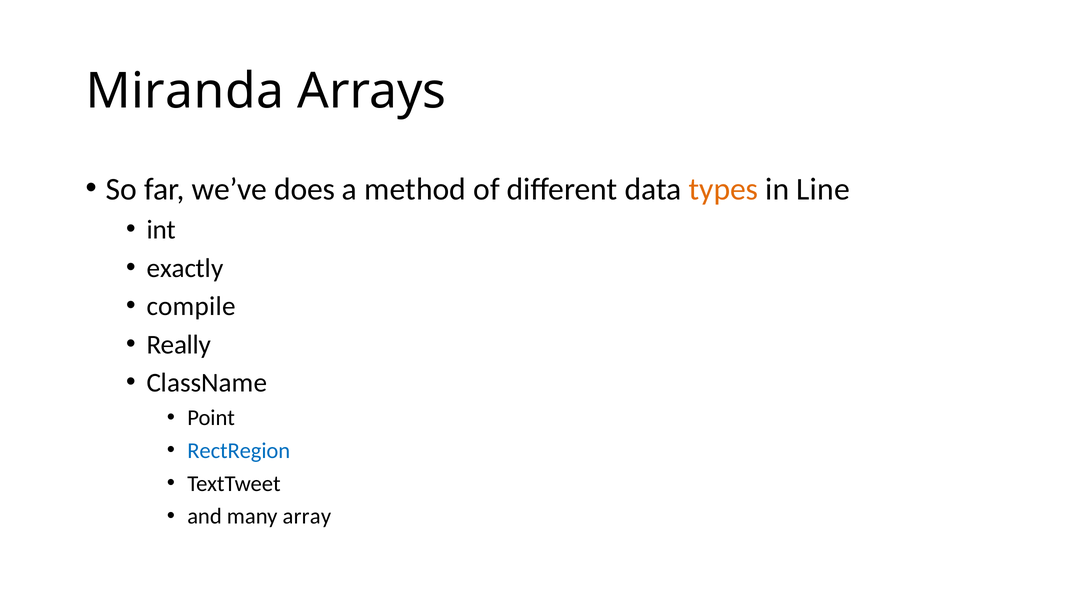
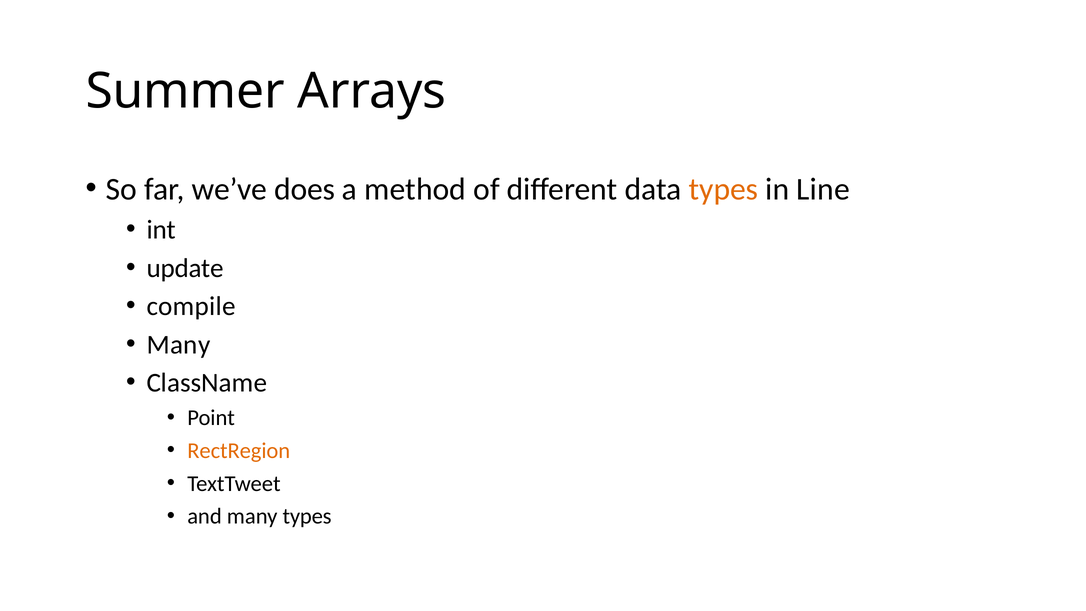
Miranda: Miranda -> Summer (185, 91)
exactly: exactly -> update (185, 268)
Really: Really -> Many (179, 345)
RectRegion colour: blue -> orange (239, 451)
many array: array -> types (307, 516)
